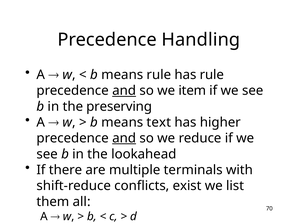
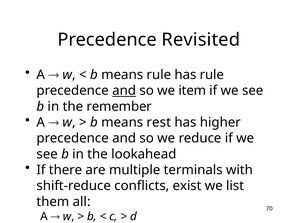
Handling: Handling -> Revisited (201, 40)
preserving: preserving -> remember (119, 107)
text: text -> rest (159, 123)
and underline: present -> none (124, 139)
